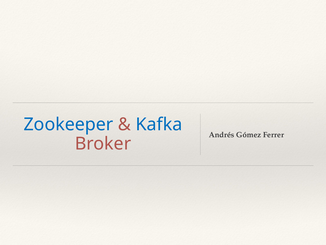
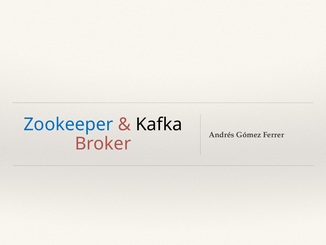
Kafka colour: blue -> black (159, 124)
